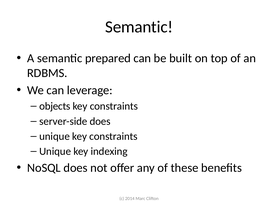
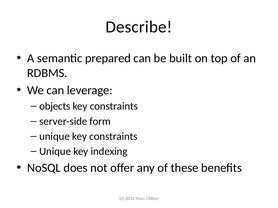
Semantic: Semantic -> Describe (139, 27)
server-side does: does -> form (100, 122)
